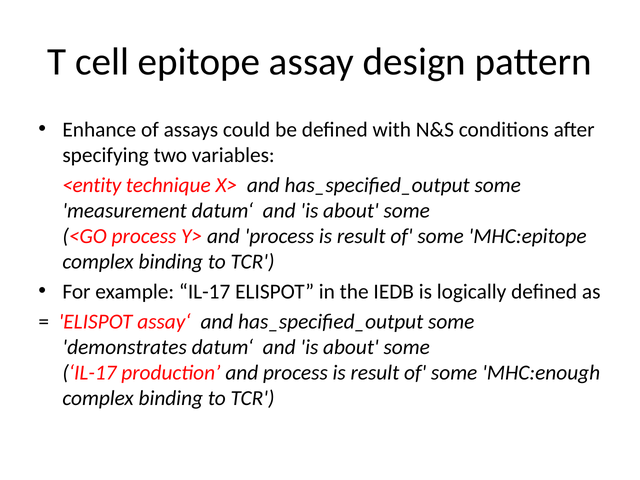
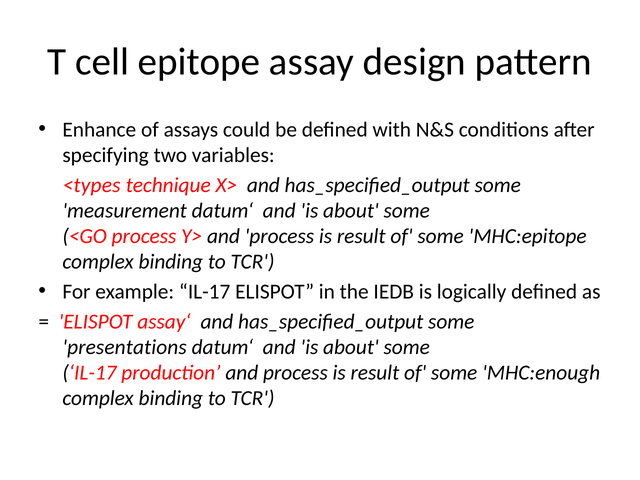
<entity: <entity -> <types (92, 185)
demonstrates: demonstrates -> presentations (125, 347)
